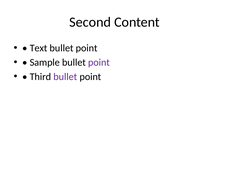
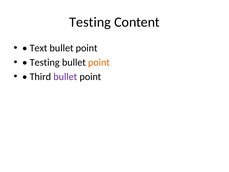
Second: Second -> Testing (90, 22)
Sample: Sample -> Testing (45, 62)
point colour: purple -> orange (99, 62)
